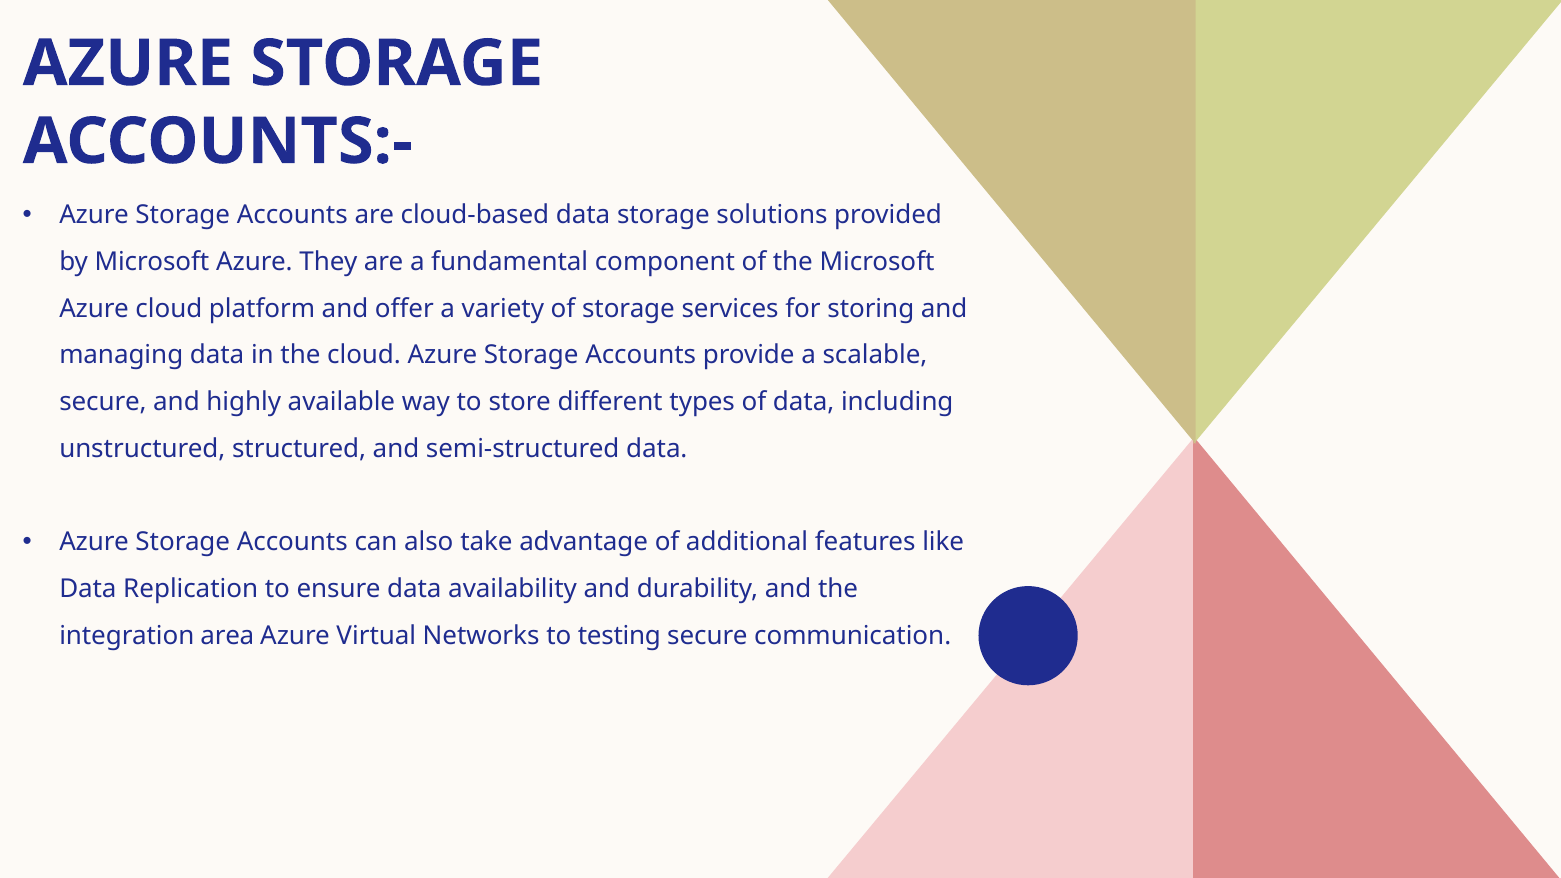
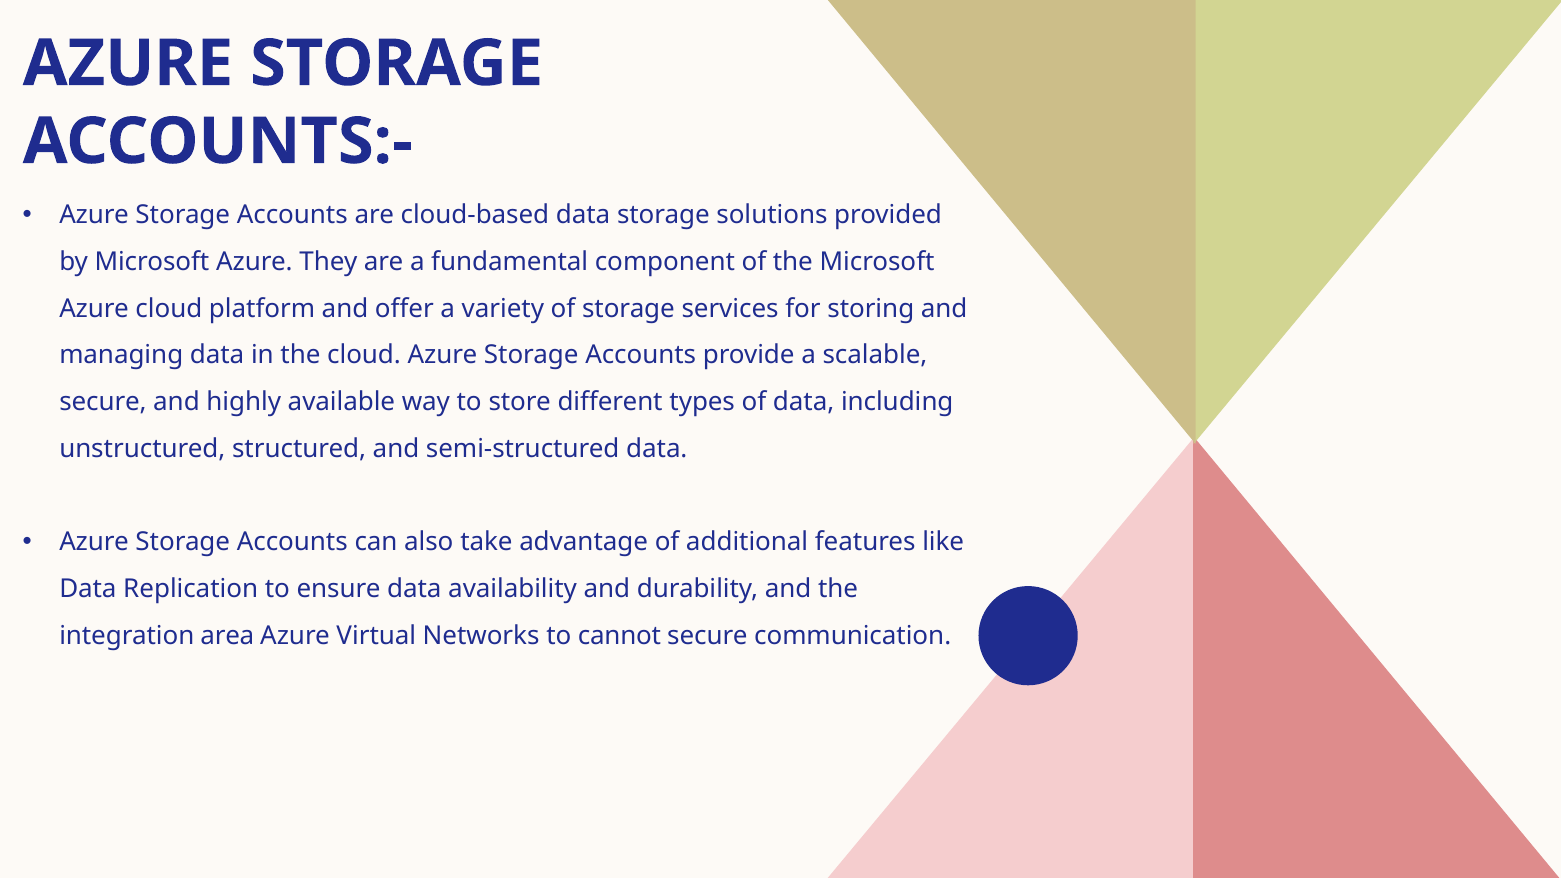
testing: testing -> cannot (619, 636)
